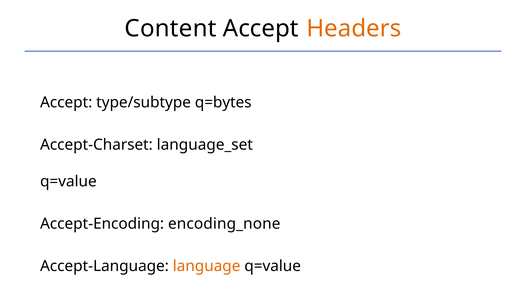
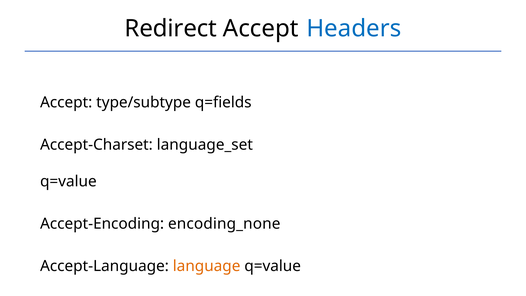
Content: Content -> Redirect (171, 28)
Headers colour: orange -> blue (354, 28)
q=bytes: q=bytes -> q=fields (223, 102)
